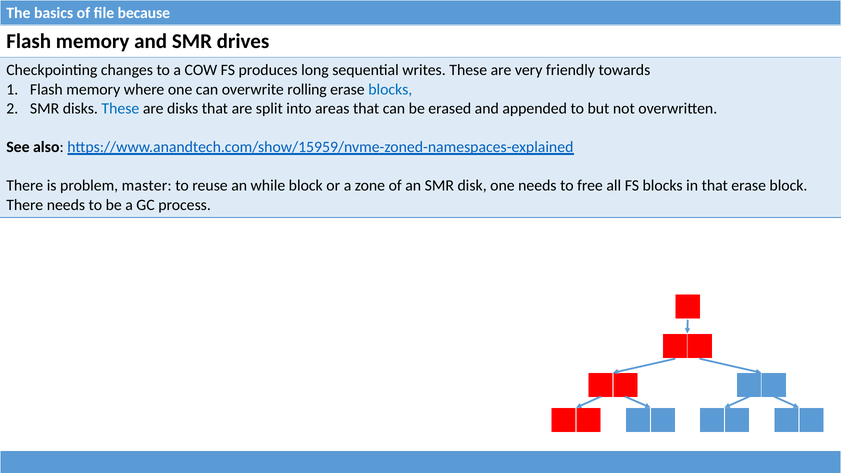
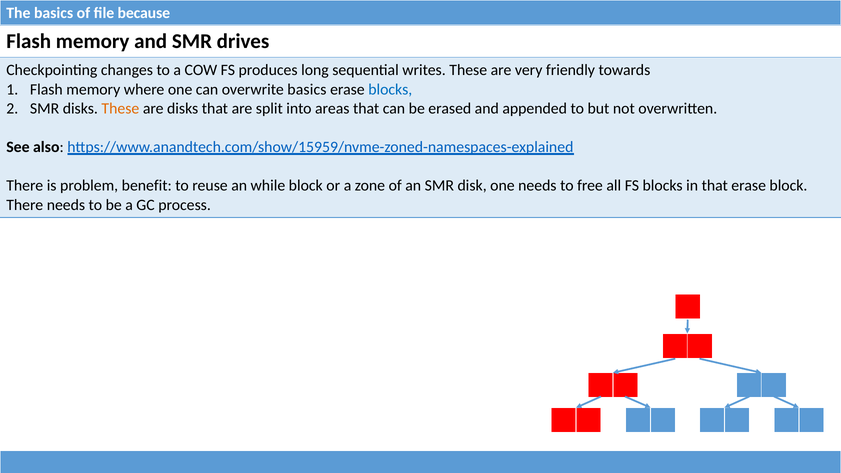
overwrite rolling: rolling -> basics (307, 89)
These colour: blue -> orange (120, 109)
master: master -> benefit (147, 186)
